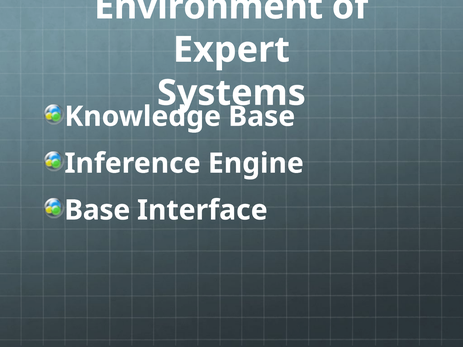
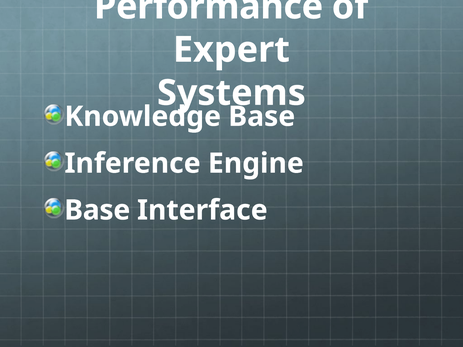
Environment: Environment -> Performance (209, 7)
